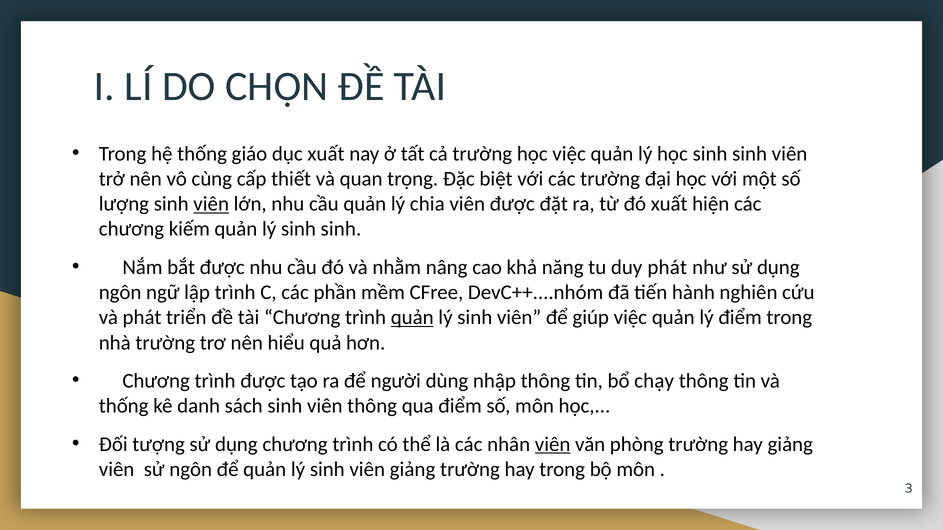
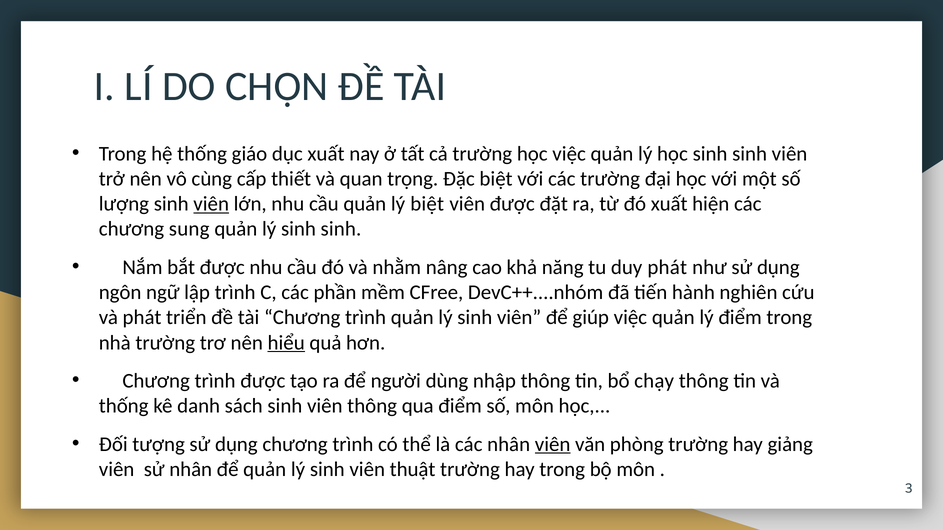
lý chia: chia -> biệt (427, 204)
kiếm: kiếm -> sung (189, 229)
quản underline: present -> none (412, 318)
hiểu underline: none -> present (286, 343)
sử ngôn: ngôn -> nhân (191, 470)
viên giảng: giảng -> thuật (413, 470)
